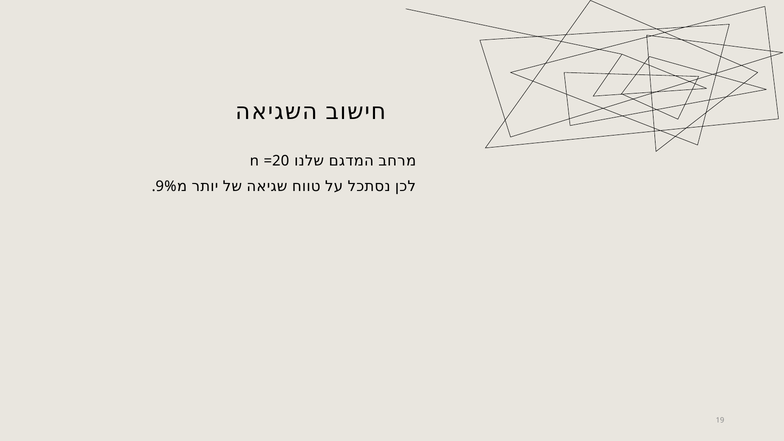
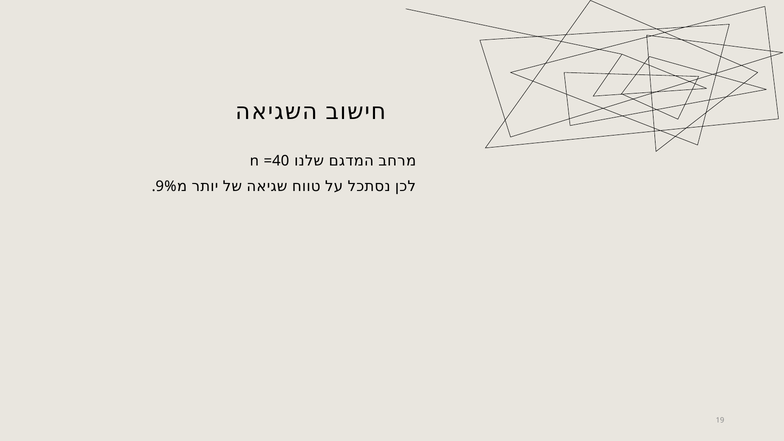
=20: =20 -> =40 (276, 161)
